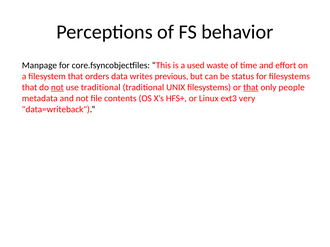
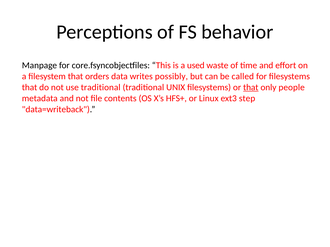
previous: previous -> possibly (171, 77)
status: status -> called (243, 77)
not underline: present -> none (57, 88)
very: very -> step (247, 99)
